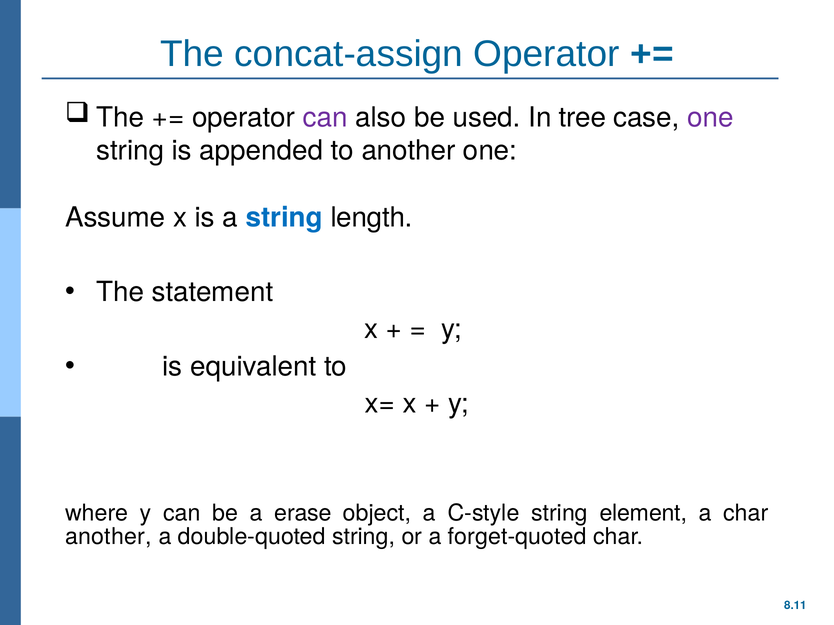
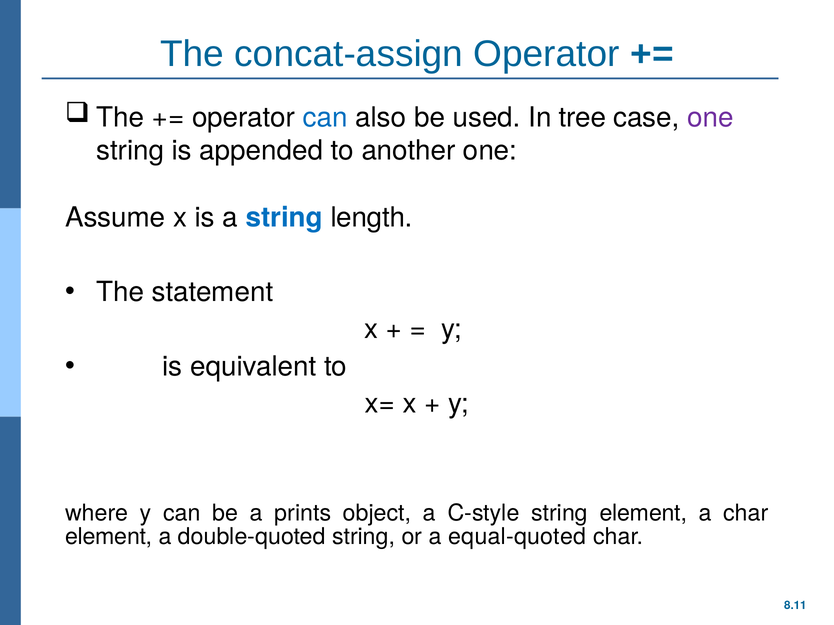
can colour: purple -> blue (325, 118)
erase: erase -> prints (303, 514)
another: another -> element (109, 537)
forget-quoted: forget-quoted -> equal-quoted (517, 537)
